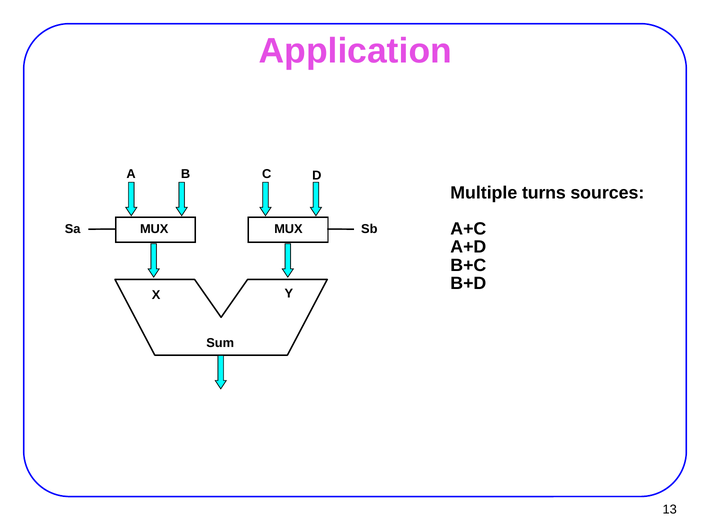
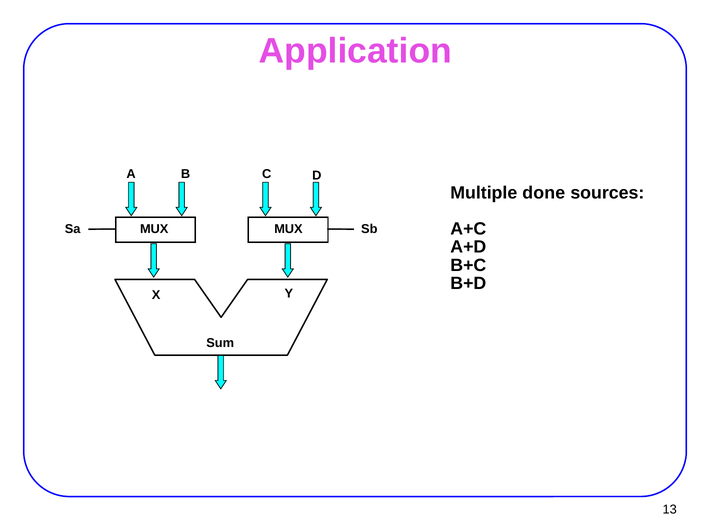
turns: turns -> done (544, 193)
